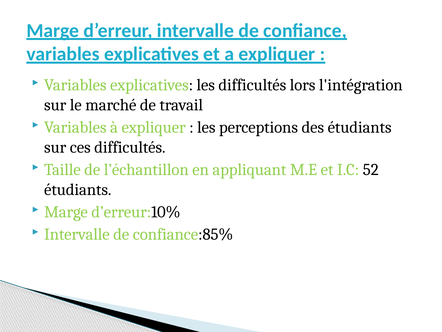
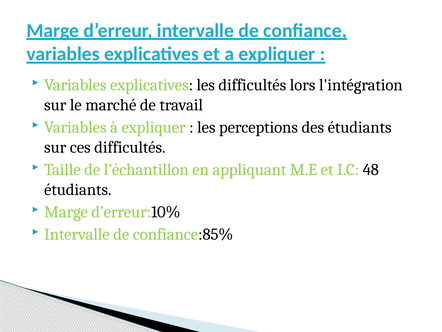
52: 52 -> 48 (371, 169)
